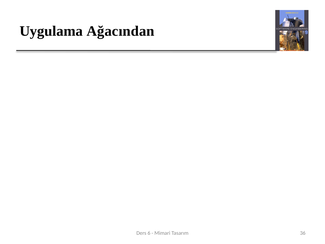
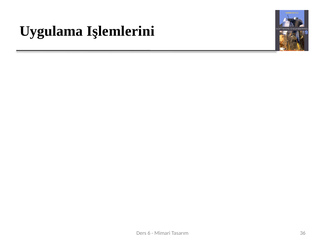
Ağacından: Ağacından -> Işlemlerini (121, 31)
